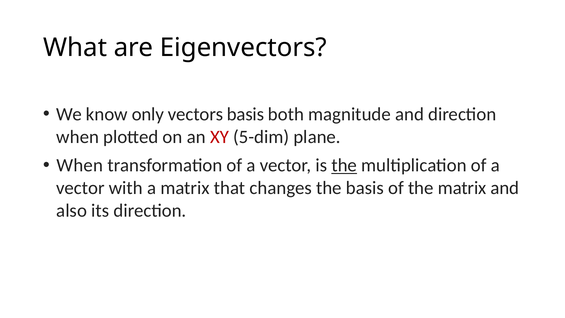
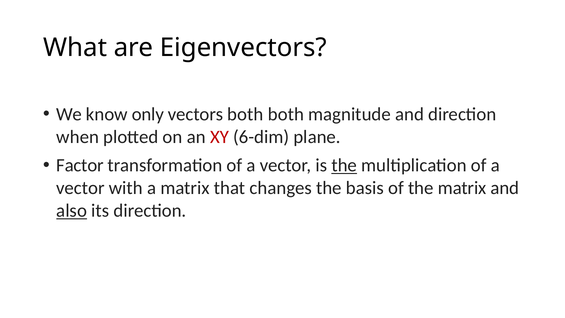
vectors basis: basis -> both (245, 114)
5-dim: 5-dim -> 6-dim (261, 137)
When: When -> Factor (80, 165)
also underline: none -> present (72, 211)
